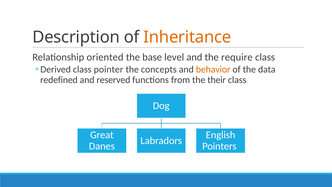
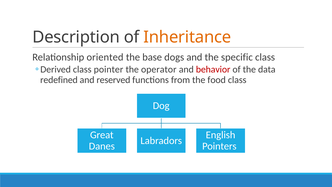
level: level -> dogs (174, 57)
require: require -> specific (237, 57)
concepts: concepts -> operator (159, 69)
behavior colour: orange -> red (213, 69)
their: their -> food (217, 80)
